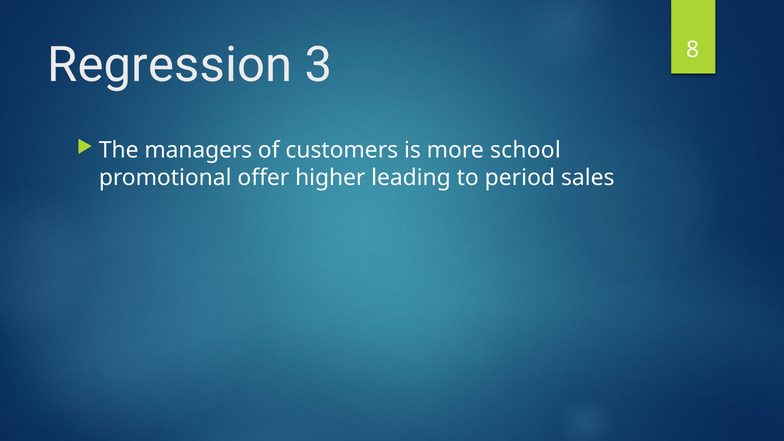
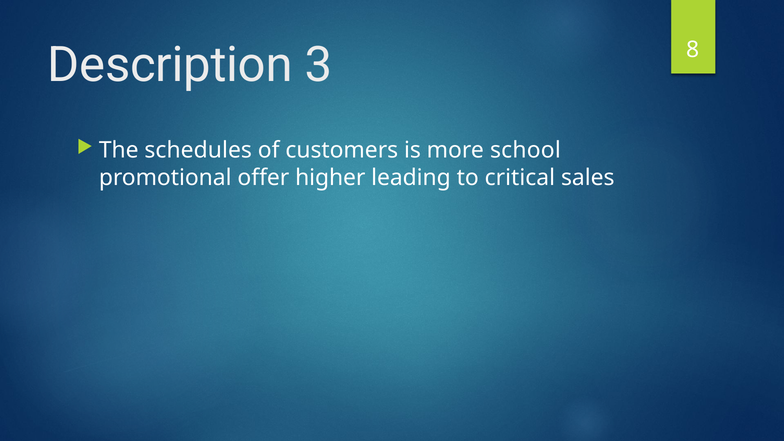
Regression: Regression -> Description (170, 65)
managers: managers -> schedules (198, 150)
period: period -> critical (520, 178)
